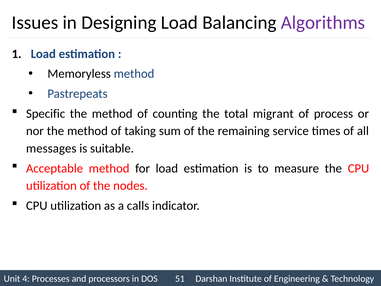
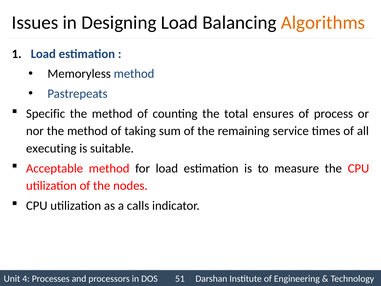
Algorithms colour: purple -> orange (323, 23)
migrant: migrant -> ensures (273, 114)
messages: messages -> executing (51, 148)
